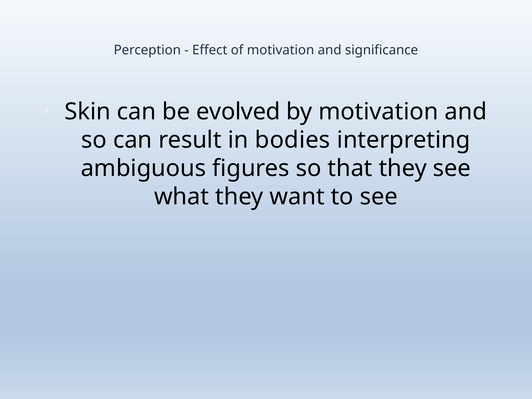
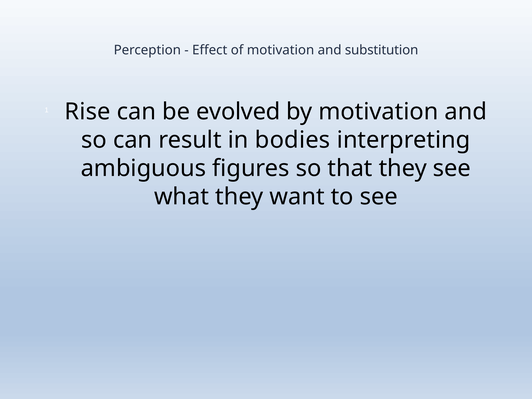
significance: significance -> substitution (382, 50)
Skin: Skin -> Rise (88, 112)
